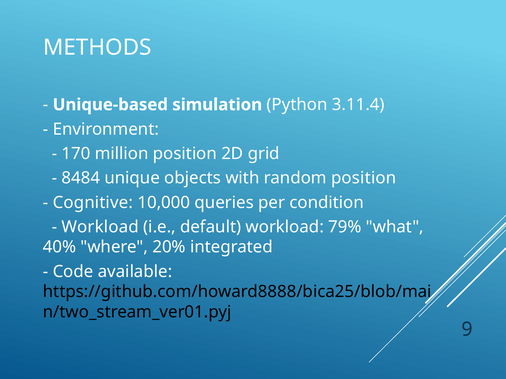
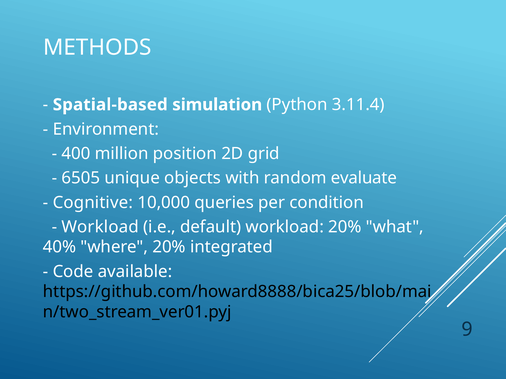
Unique-based: Unique-based -> Spatial-based (110, 105)
170: 170 -> 400 (76, 154)
8484: 8484 -> 6505 (81, 178)
random position: position -> evaluate (364, 178)
workload 79%: 79% -> 20% (345, 227)
